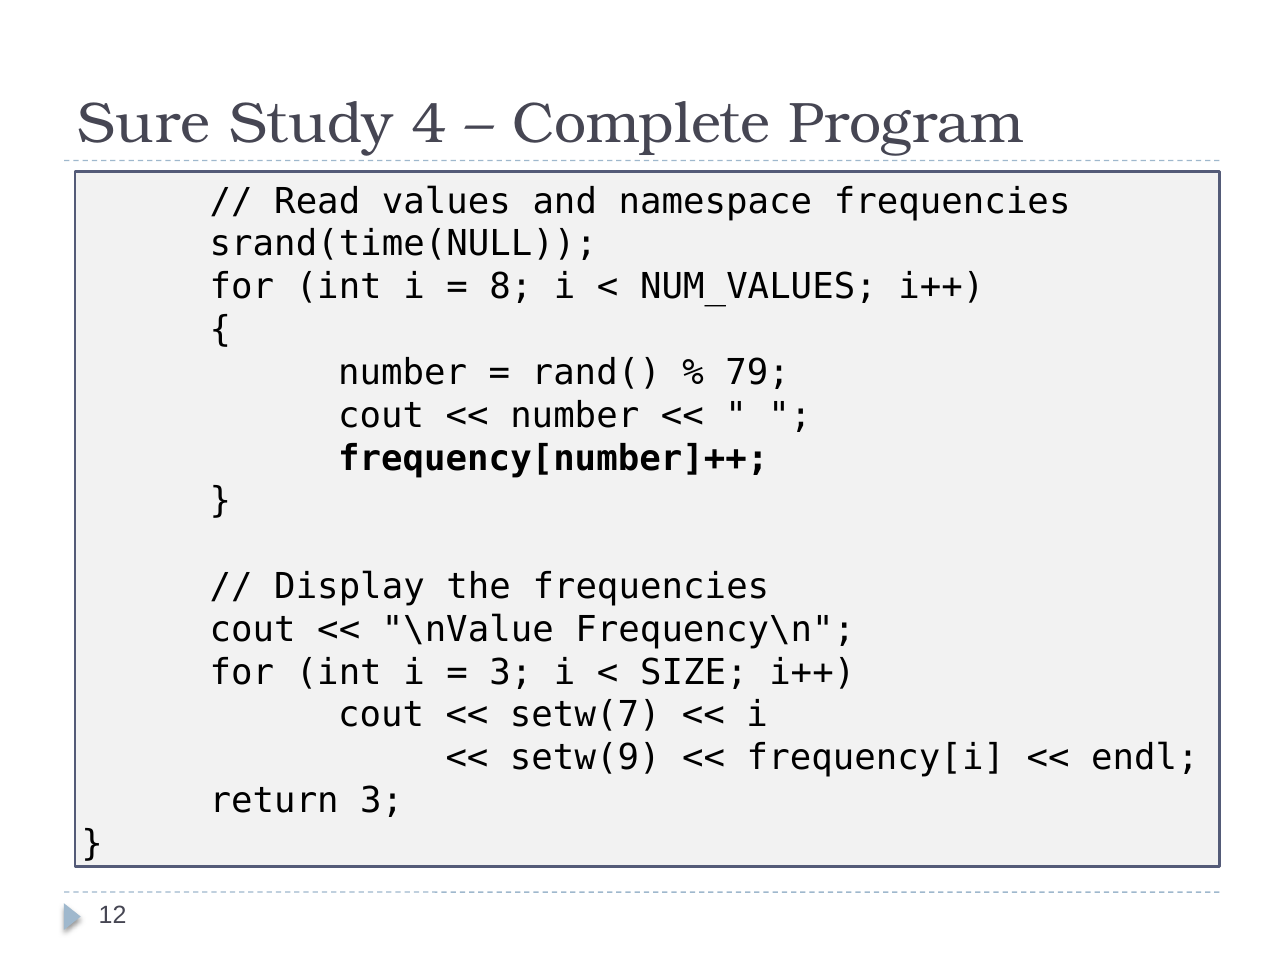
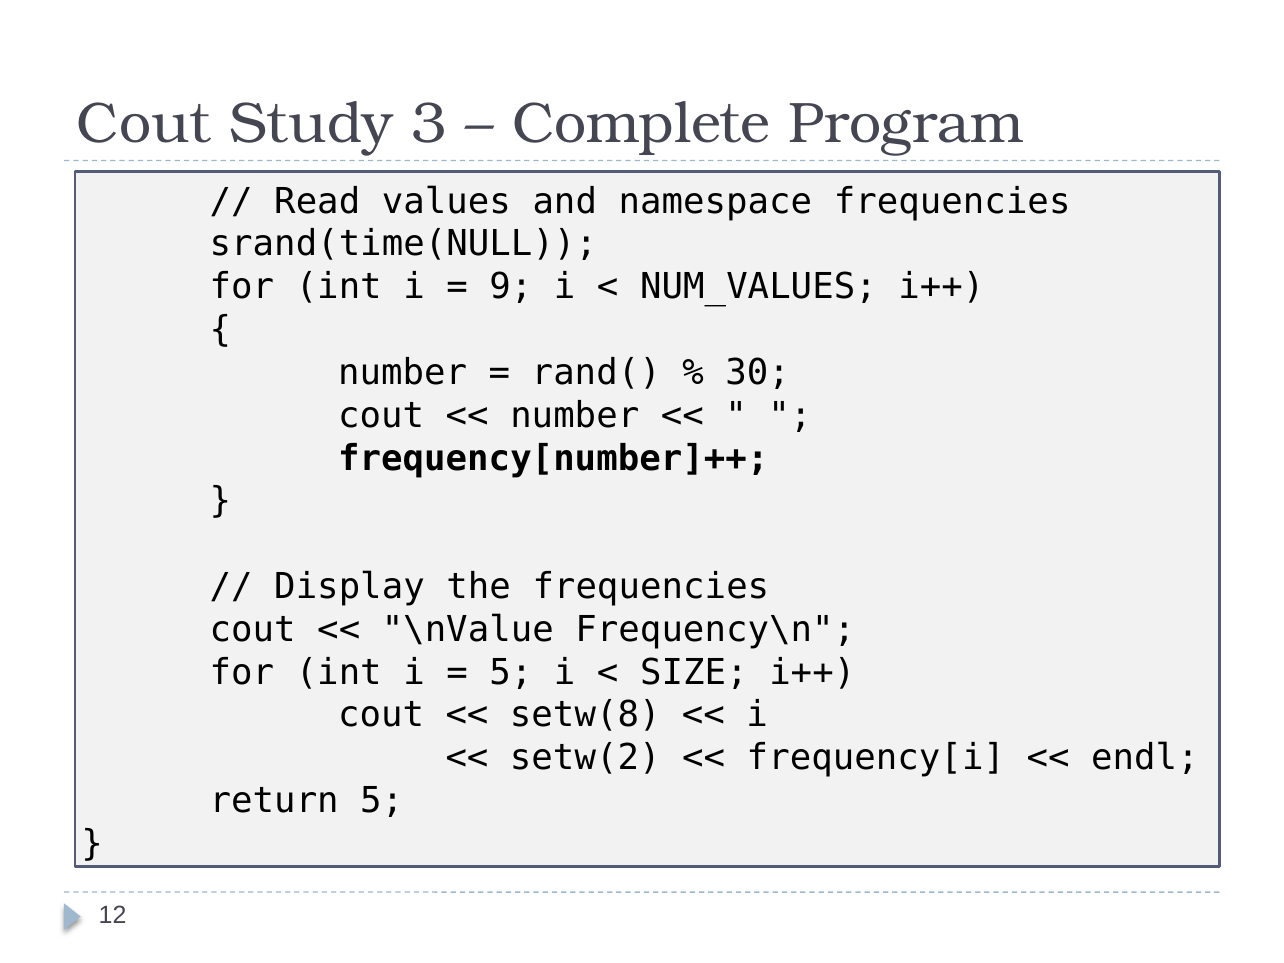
Sure: Sure -> Cout (144, 124)
4: 4 -> 3 (430, 124)
8: 8 -> 9 (511, 287)
79: 79 -> 30 (758, 373)
3: 3 -> 5 (511, 672)
setw(7: setw(7 -> setw(8 (585, 715)
setw(9: setw(9 -> setw(2 (585, 758)
return 3: 3 -> 5 (382, 801)
